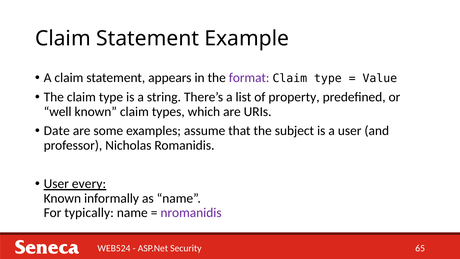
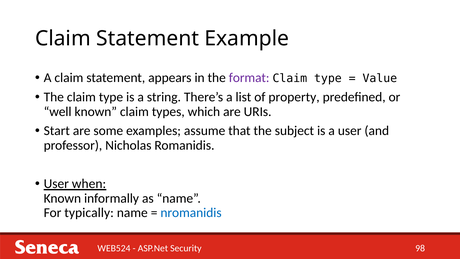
Date: Date -> Start (57, 131)
every: every -> when (89, 184)
nromanidis colour: purple -> blue (191, 213)
65: 65 -> 98 (420, 248)
